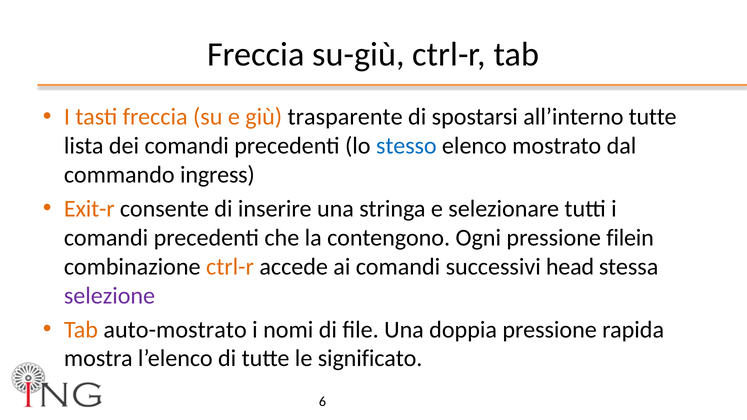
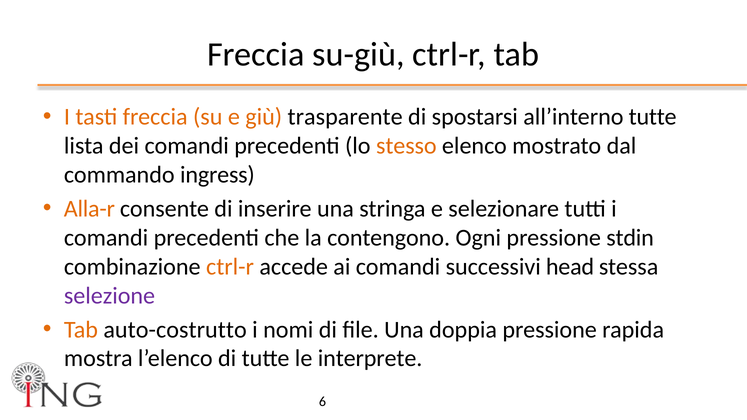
stesso colour: blue -> orange (406, 146)
Exit-r: Exit-r -> Alla-r (89, 209)
filein: filein -> stdin (630, 238)
auto-mostrato: auto-mostrato -> auto-costrutto (175, 330)
significato: significato -> interprete (370, 359)
